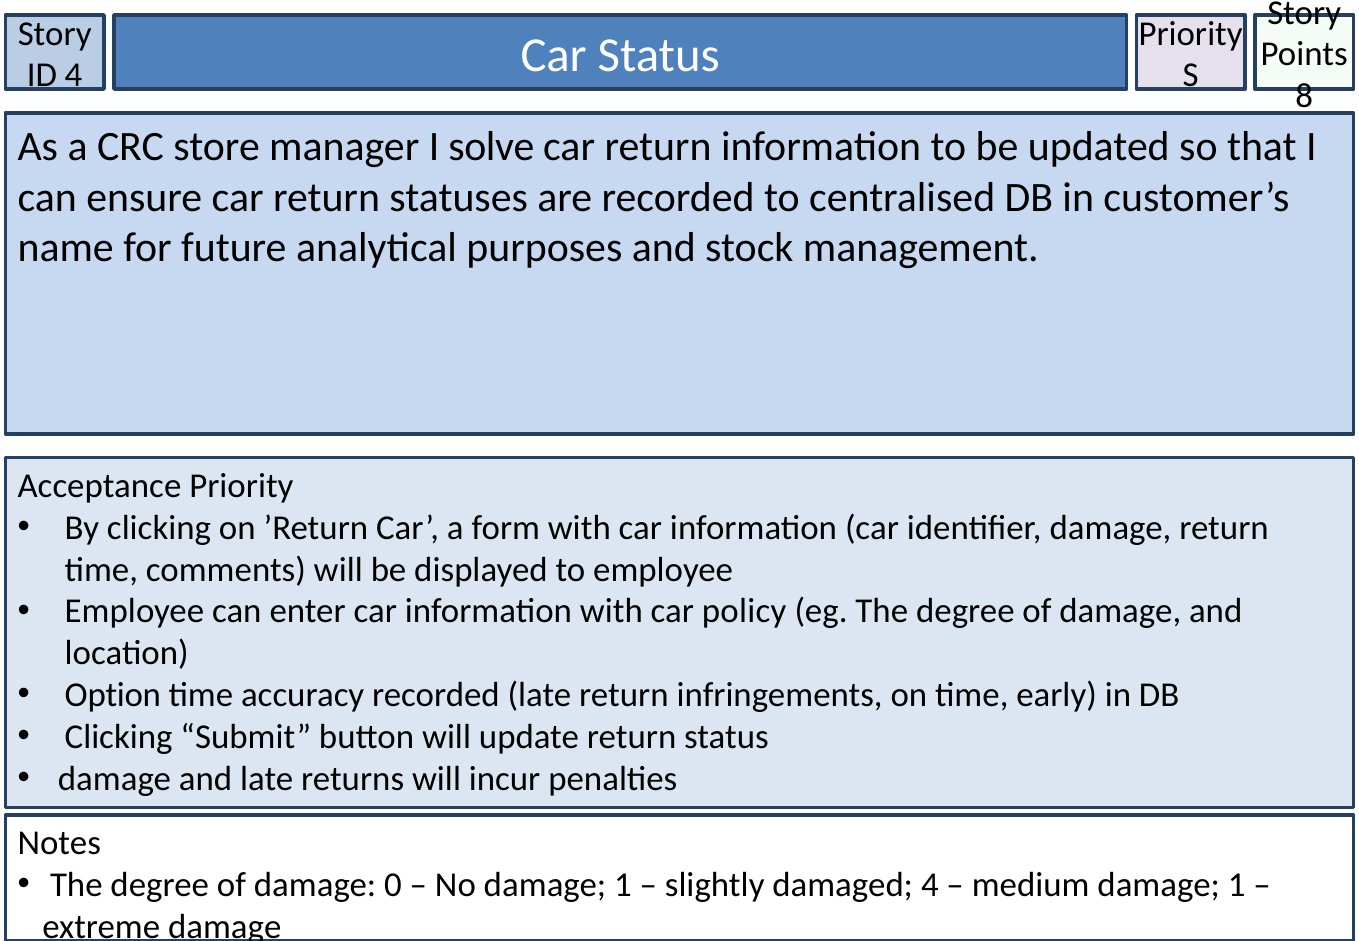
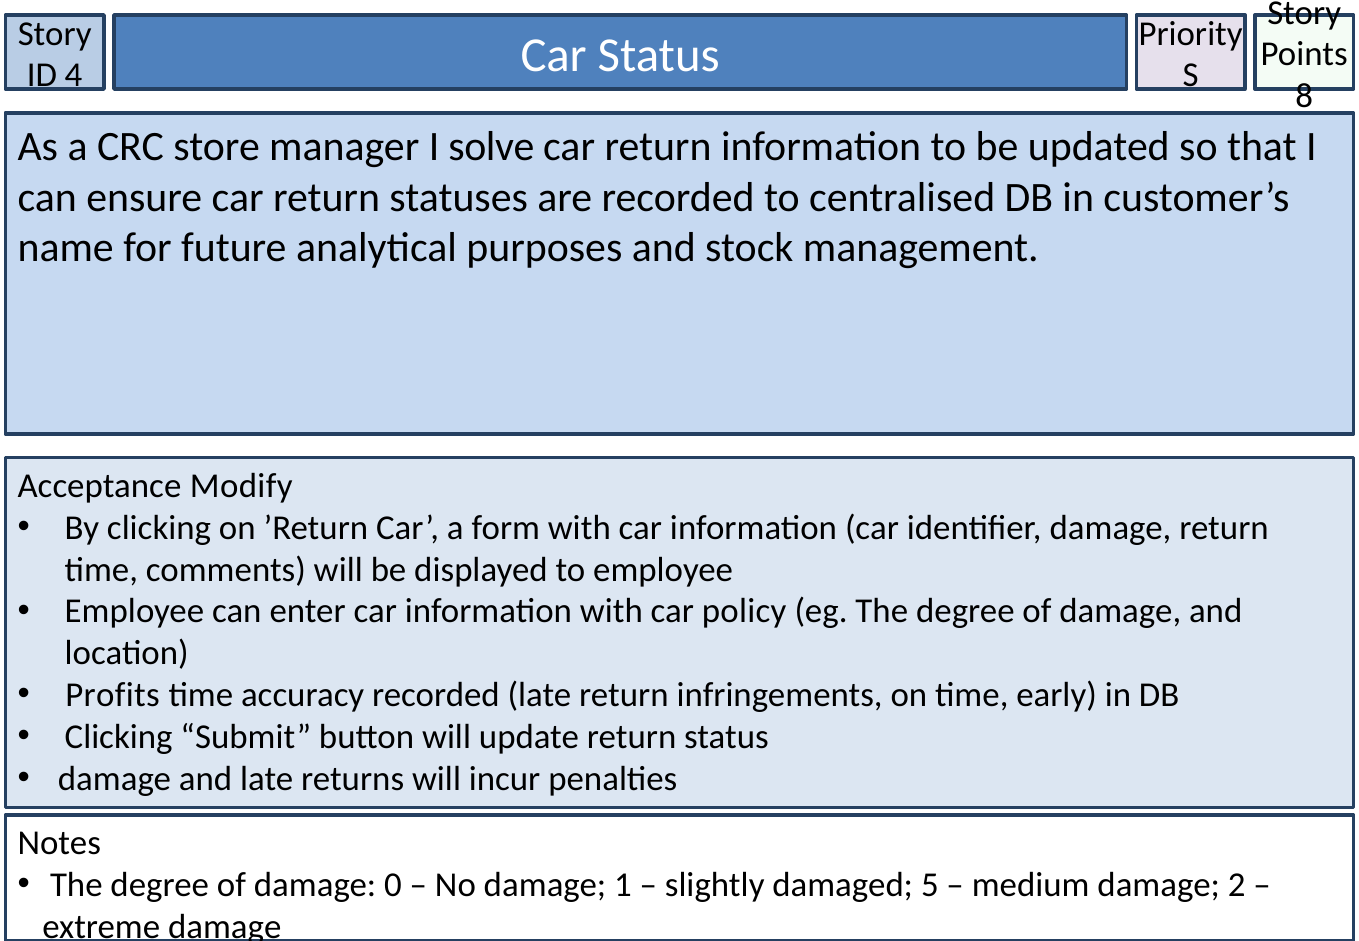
Acceptance Priority: Priority -> Modify (241, 486)
Option: Option -> Profits (112, 695)
damaged 4: 4 -> 5 (930, 885)
medium damage 1: 1 -> 2 (1237, 885)
